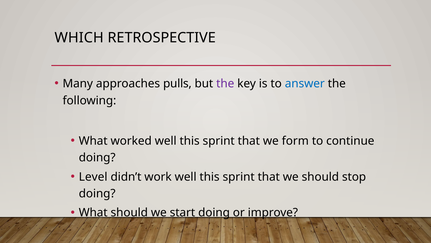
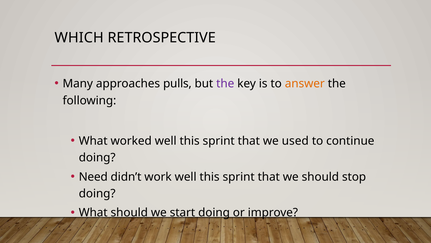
answer colour: blue -> orange (305, 83)
form: form -> used (295, 141)
Level: Level -> Need (93, 176)
